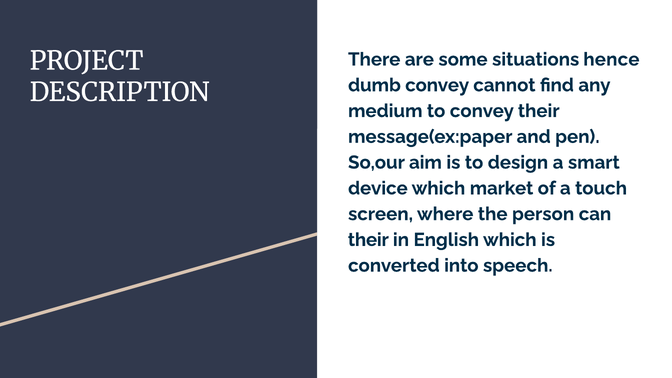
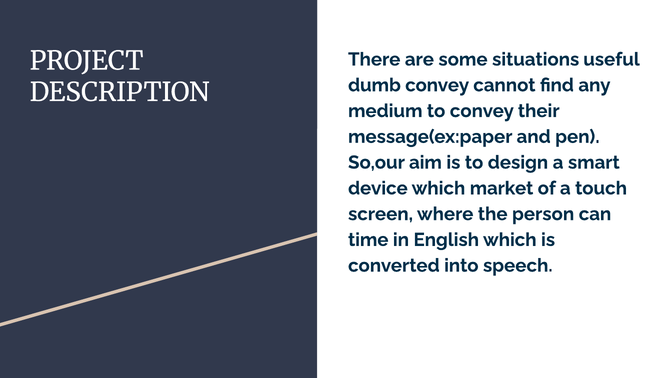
hence: hence -> useful (611, 59)
their: their -> time (368, 240)
